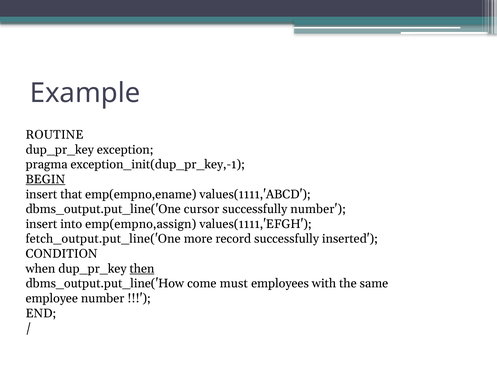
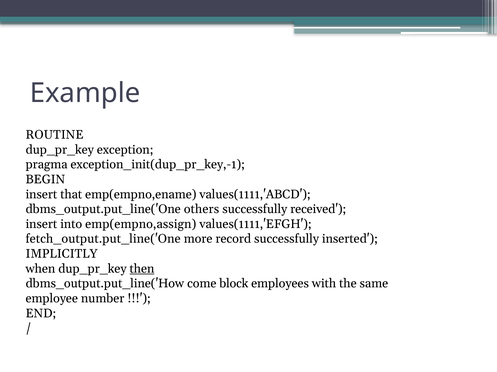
BEGIN underline: present -> none (45, 180)
cursor: cursor -> others (201, 210)
successfully number: number -> received (318, 210)
CONDITION: CONDITION -> IMPLICITLY (62, 254)
must: must -> block (234, 284)
